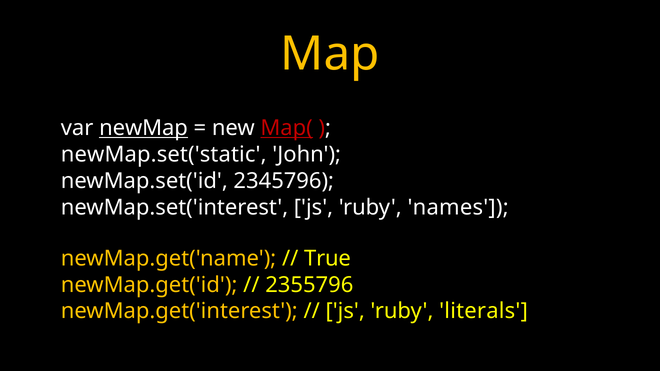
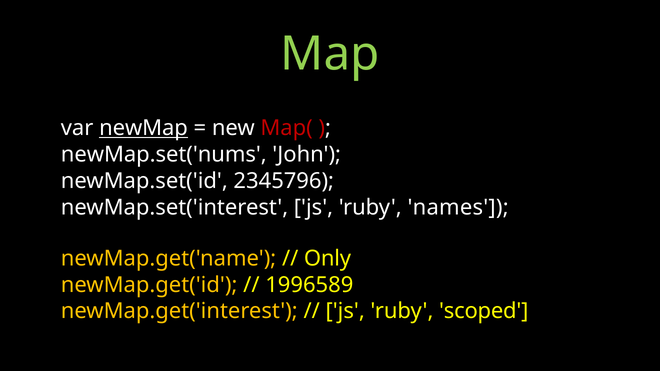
Map colour: yellow -> light green (330, 54)
Map( underline: present -> none (287, 128)
newMap.set('static: newMap.set('static -> newMap.set('nums (164, 155)
True: True -> Only (327, 259)
2355796: 2355796 -> 1996589 (309, 285)
literals: literals -> scoped (484, 311)
